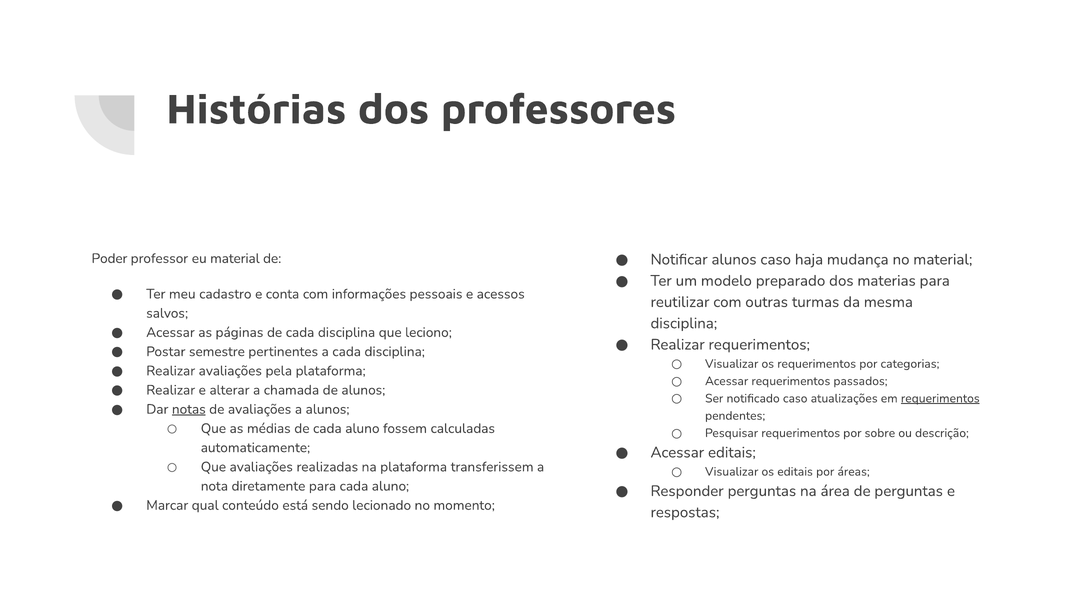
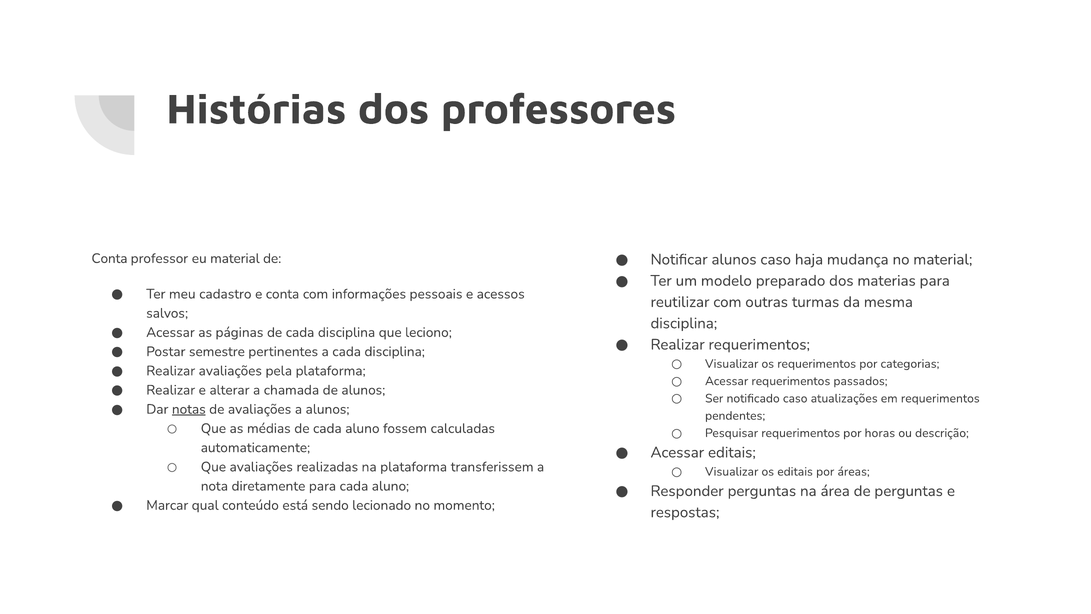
Poder: Poder -> Conta (109, 258)
requerimentos underline: present -> none (940, 398)
sobre: sobre -> horas (880, 433)
